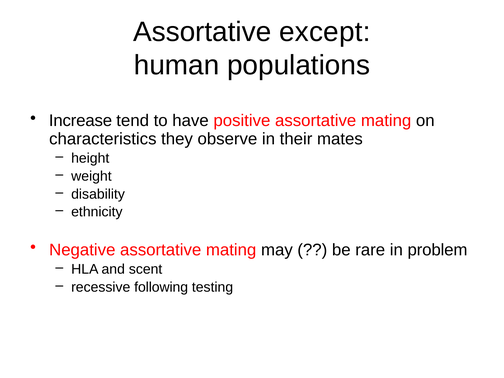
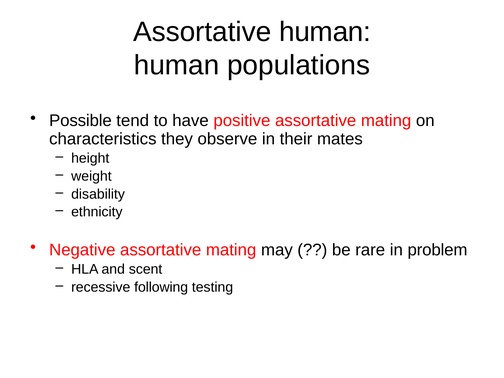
Assortative except: except -> human (325, 32)
Increase: Increase -> Possible (80, 121)
